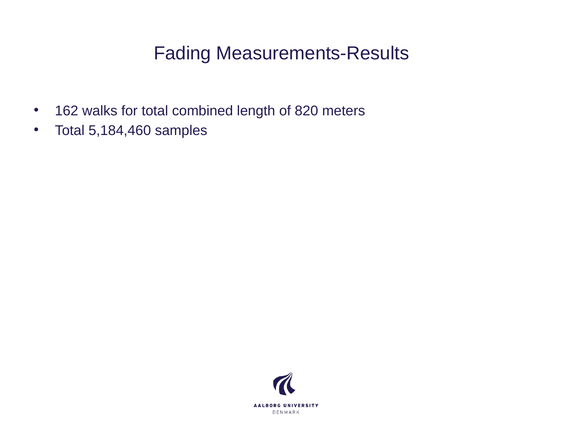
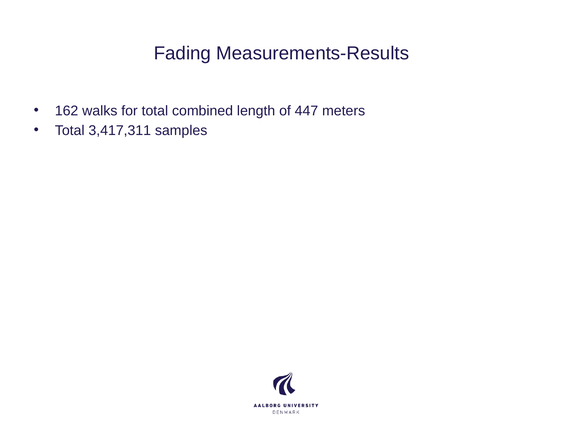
820: 820 -> 447 (306, 111)
5,184,460: 5,184,460 -> 3,417,311 (120, 130)
